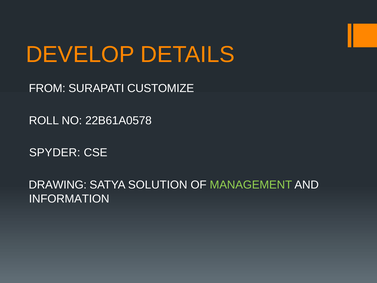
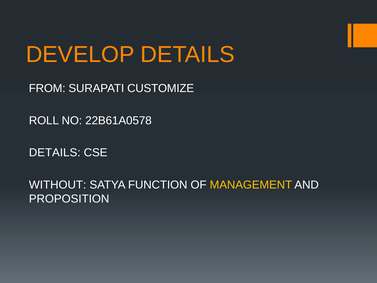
SPYDER: SPYDER -> DETAILS (55, 153)
DRAWING: DRAWING -> WITHOUT (58, 185)
SOLUTION: SOLUTION -> FUNCTION (158, 185)
MANAGEMENT colour: light green -> yellow (251, 185)
INFORMATION: INFORMATION -> PROPOSITION (69, 199)
